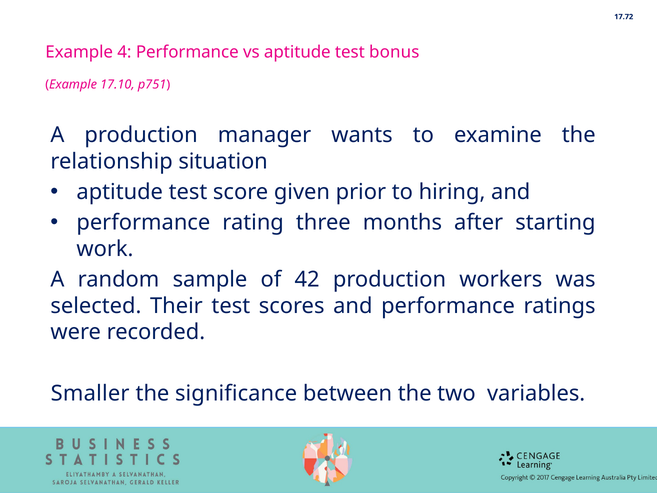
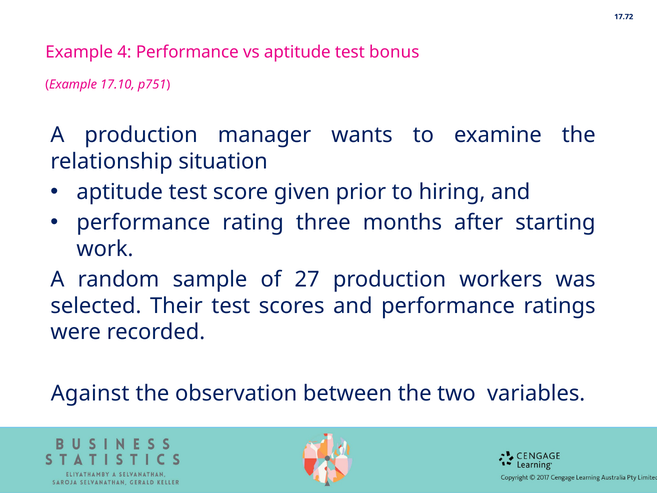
42: 42 -> 27 (307, 280)
Smaller: Smaller -> Against (90, 393)
significance: significance -> observation (236, 393)
